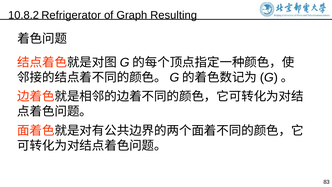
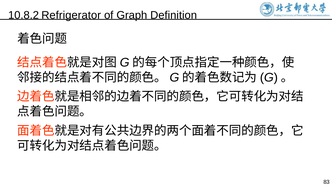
Resulting: Resulting -> Definition (174, 15)
